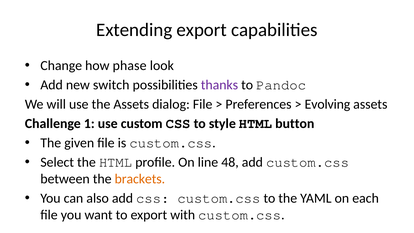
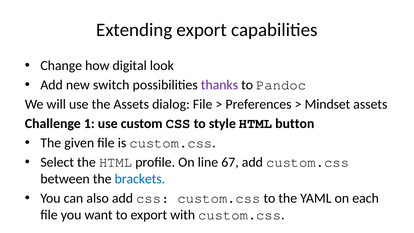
phase: phase -> digital (130, 66)
Evolving: Evolving -> Mindset (327, 104)
48: 48 -> 67 (230, 162)
brackets colour: orange -> blue (140, 179)
